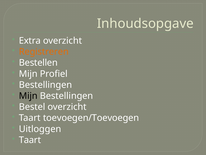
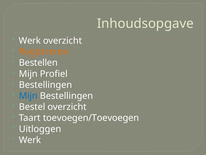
Extra: Extra -> Werk (30, 41)
Mijn colour: black -> blue (28, 96)
Taart: Taart -> Werk (30, 140)
